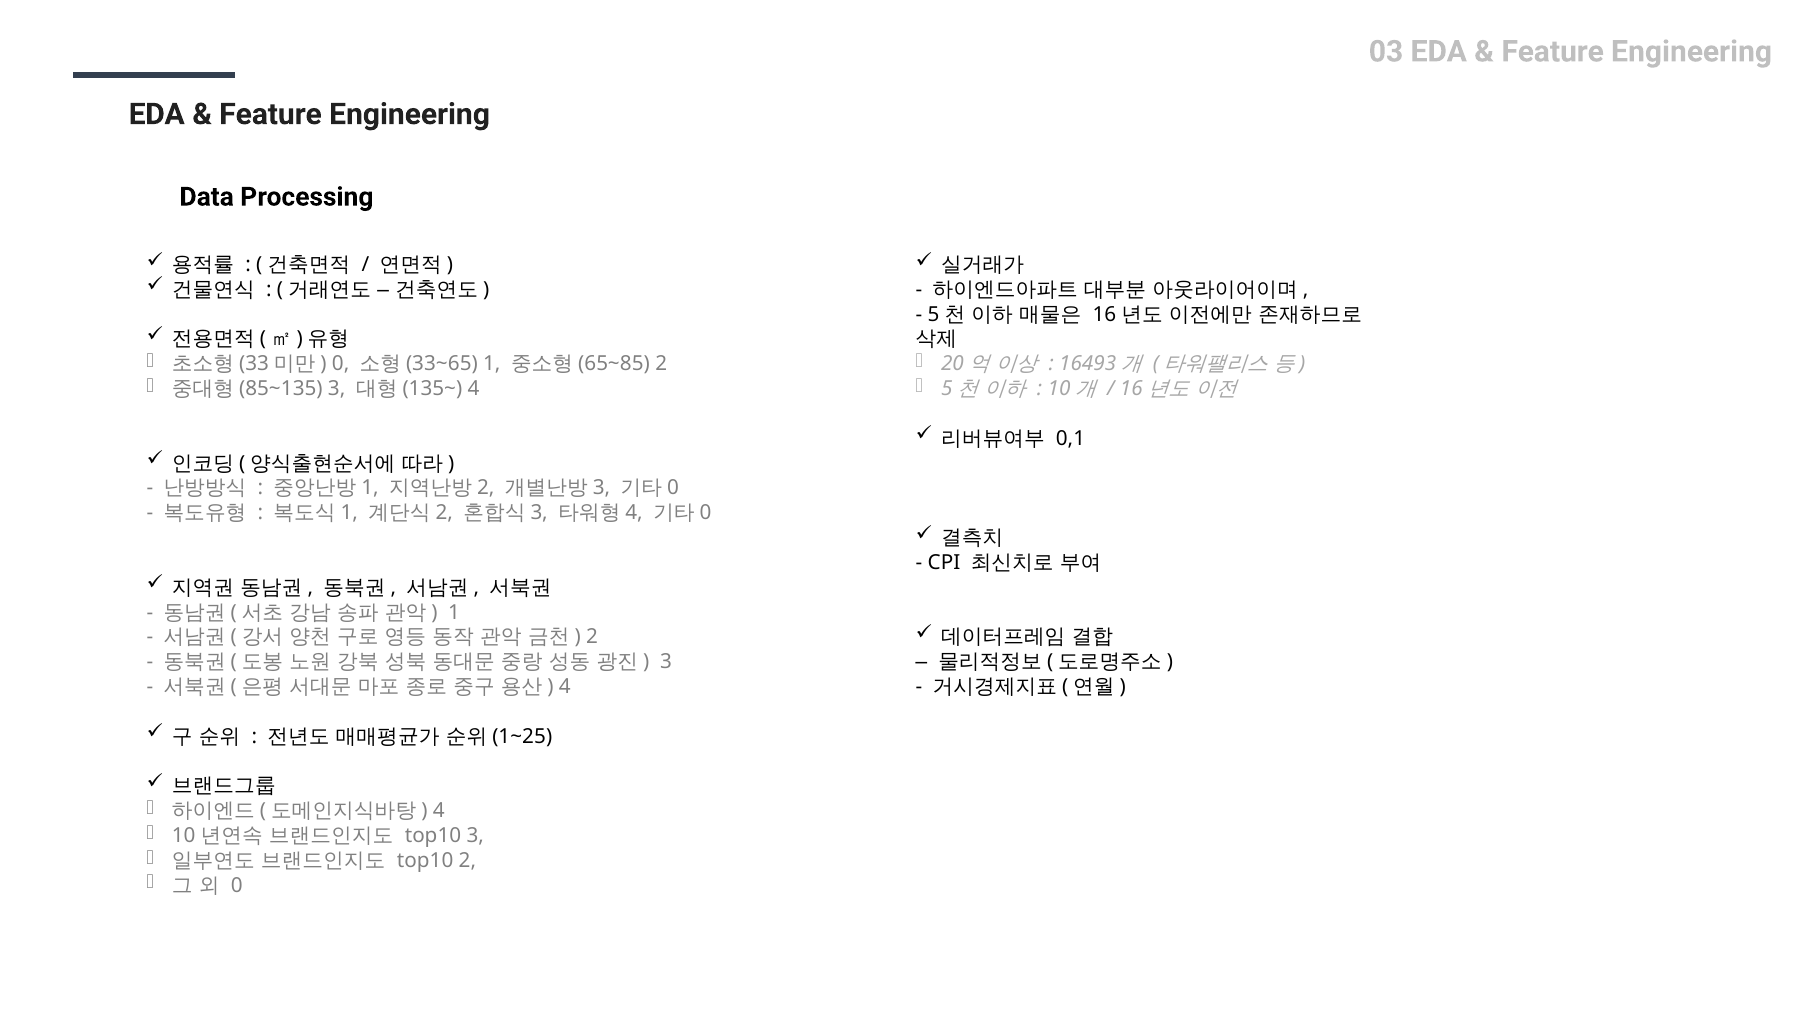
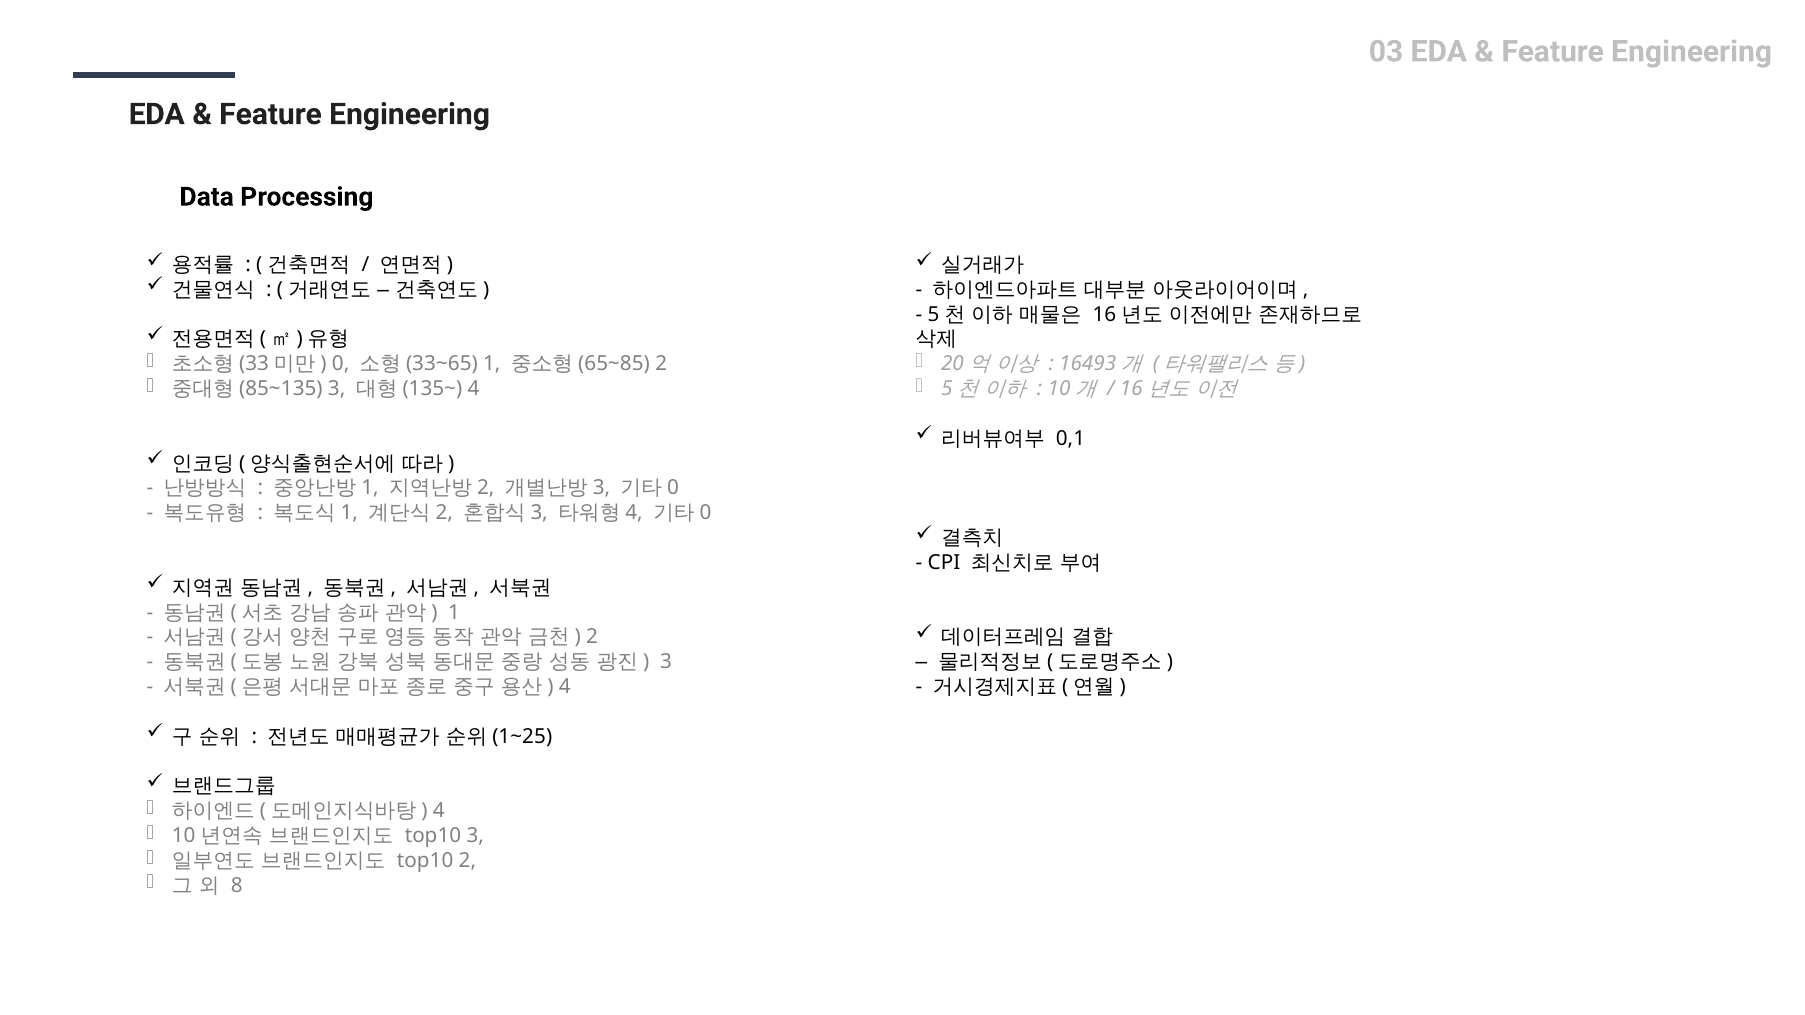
0: 0 -> 8 (237, 886)
